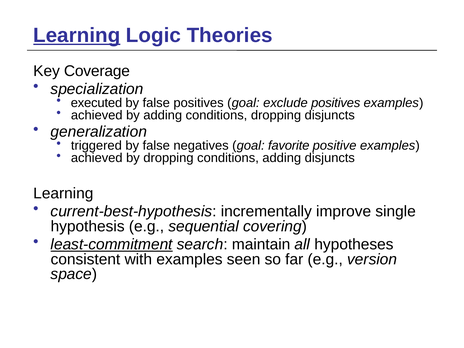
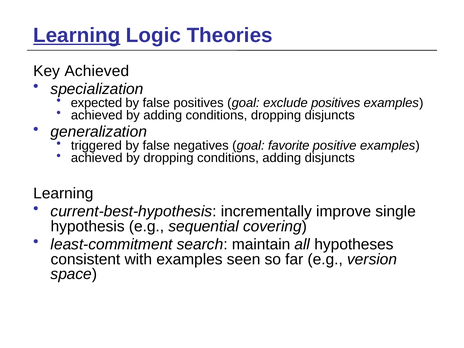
Key Coverage: Coverage -> Achieved (97, 71)
executed: executed -> expected (96, 103)
least-commitment underline: present -> none (112, 244)
